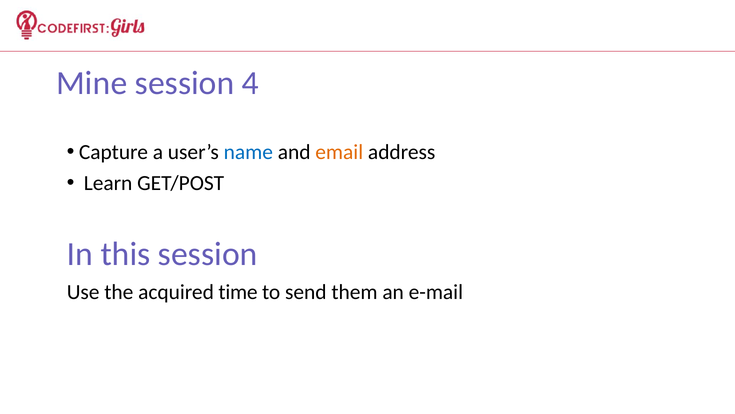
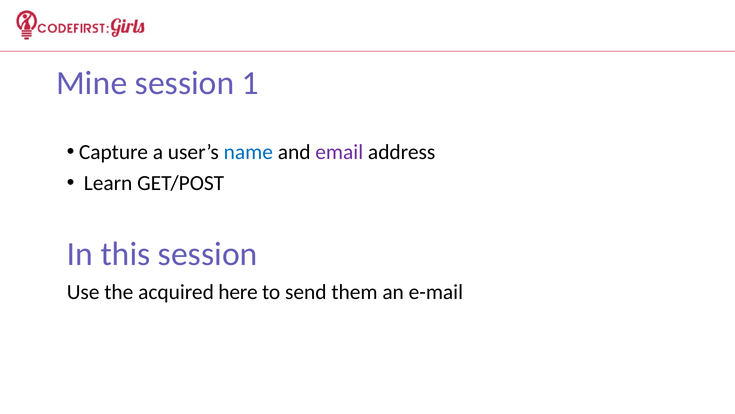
4: 4 -> 1 (251, 83)
email colour: orange -> purple (339, 152)
time: time -> here (238, 292)
